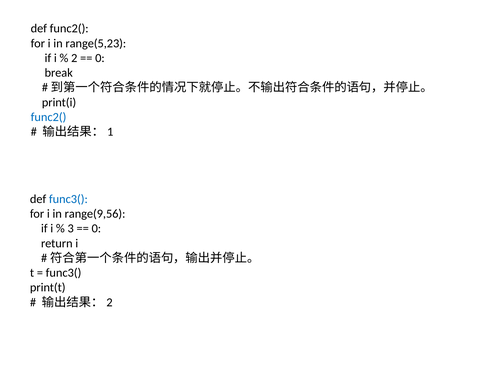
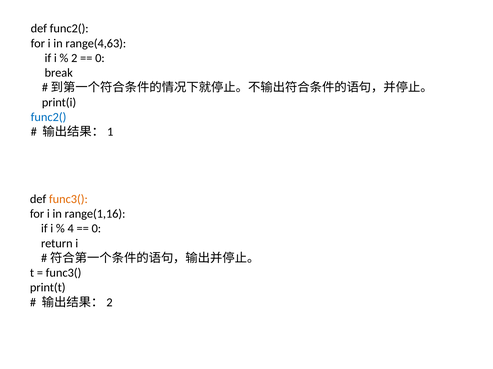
range(5,23: range(5,23 -> range(4,63 (96, 43)
func3( colour: blue -> orange (68, 199)
range(9,56: range(9,56 -> range(1,16 (95, 214)
3: 3 -> 4 (71, 229)
